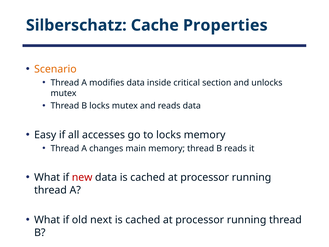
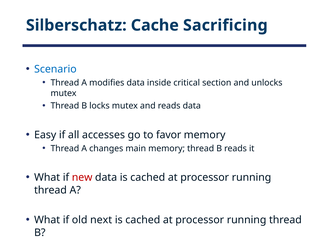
Properties: Properties -> Sacrificing (225, 25)
Scenario colour: orange -> blue (55, 69)
to locks: locks -> favor (169, 135)
